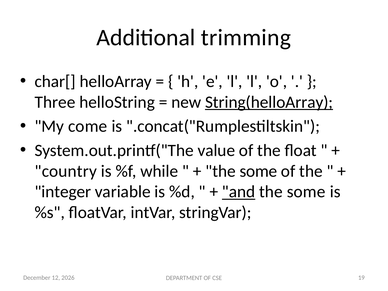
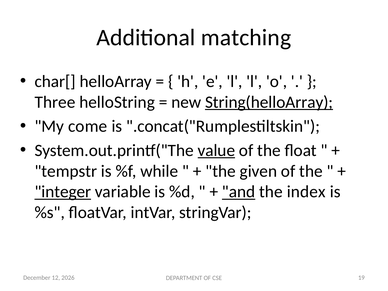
trimming: trimming -> matching (246, 38)
value underline: none -> present (216, 150)
country: country -> tempstr (66, 171)
some: some -> given (258, 171)
integer underline: none -> present (63, 192)
some: some -> index (306, 192)
